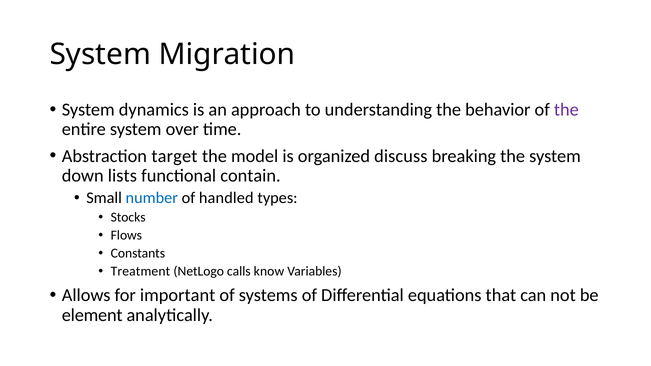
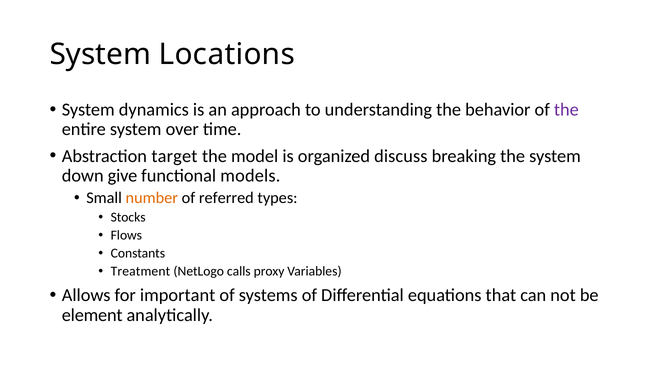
Migration: Migration -> Locations (227, 55)
lists: lists -> give (123, 176)
contain: contain -> models (250, 176)
number colour: blue -> orange (152, 198)
handled: handled -> referred (226, 198)
know: know -> proxy (269, 272)
